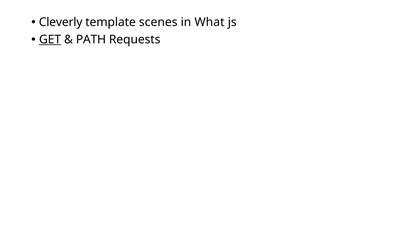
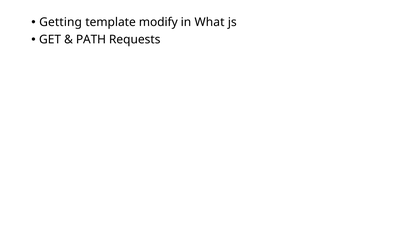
Cleverly: Cleverly -> Getting (61, 22)
scenes: scenes -> modify (158, 22)
GET underline: present -> none (50, 40)
